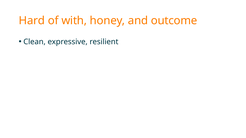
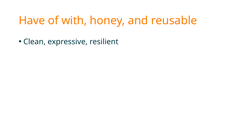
Hard: Hard -> Have (32, 21)
outcome: outcome -> reusable (174, 21)
